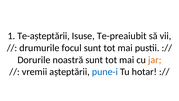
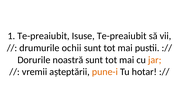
1 Te-așteptării: Te-așteptării -> Te-preaiubit (43, 36)
focul: focul -> ochii (72, 48)
pune-i colour: blue -> orange (105, 72)
